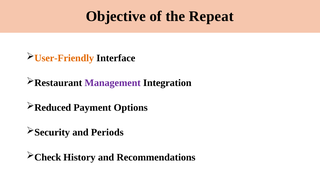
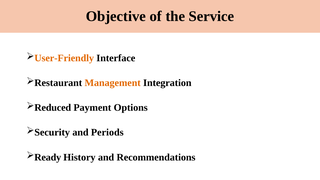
Repeat: Repeat -> Service (211, 16)
Management colour: purple -> orange (113, 83)
Check: Check -> Ready (48, 157)
